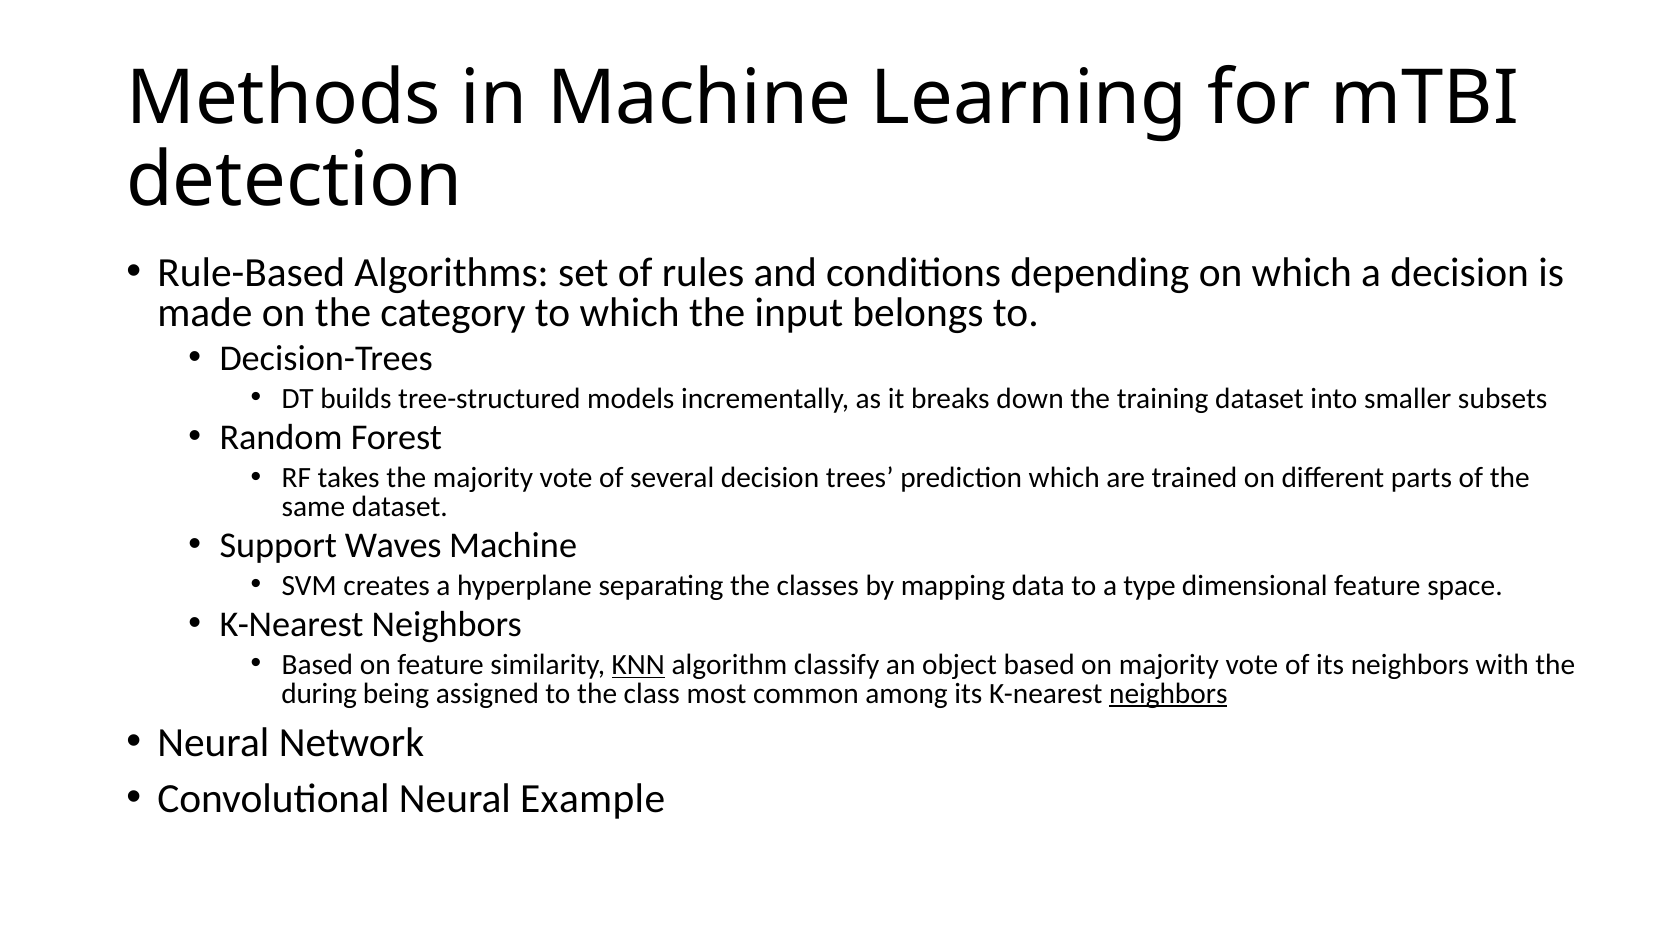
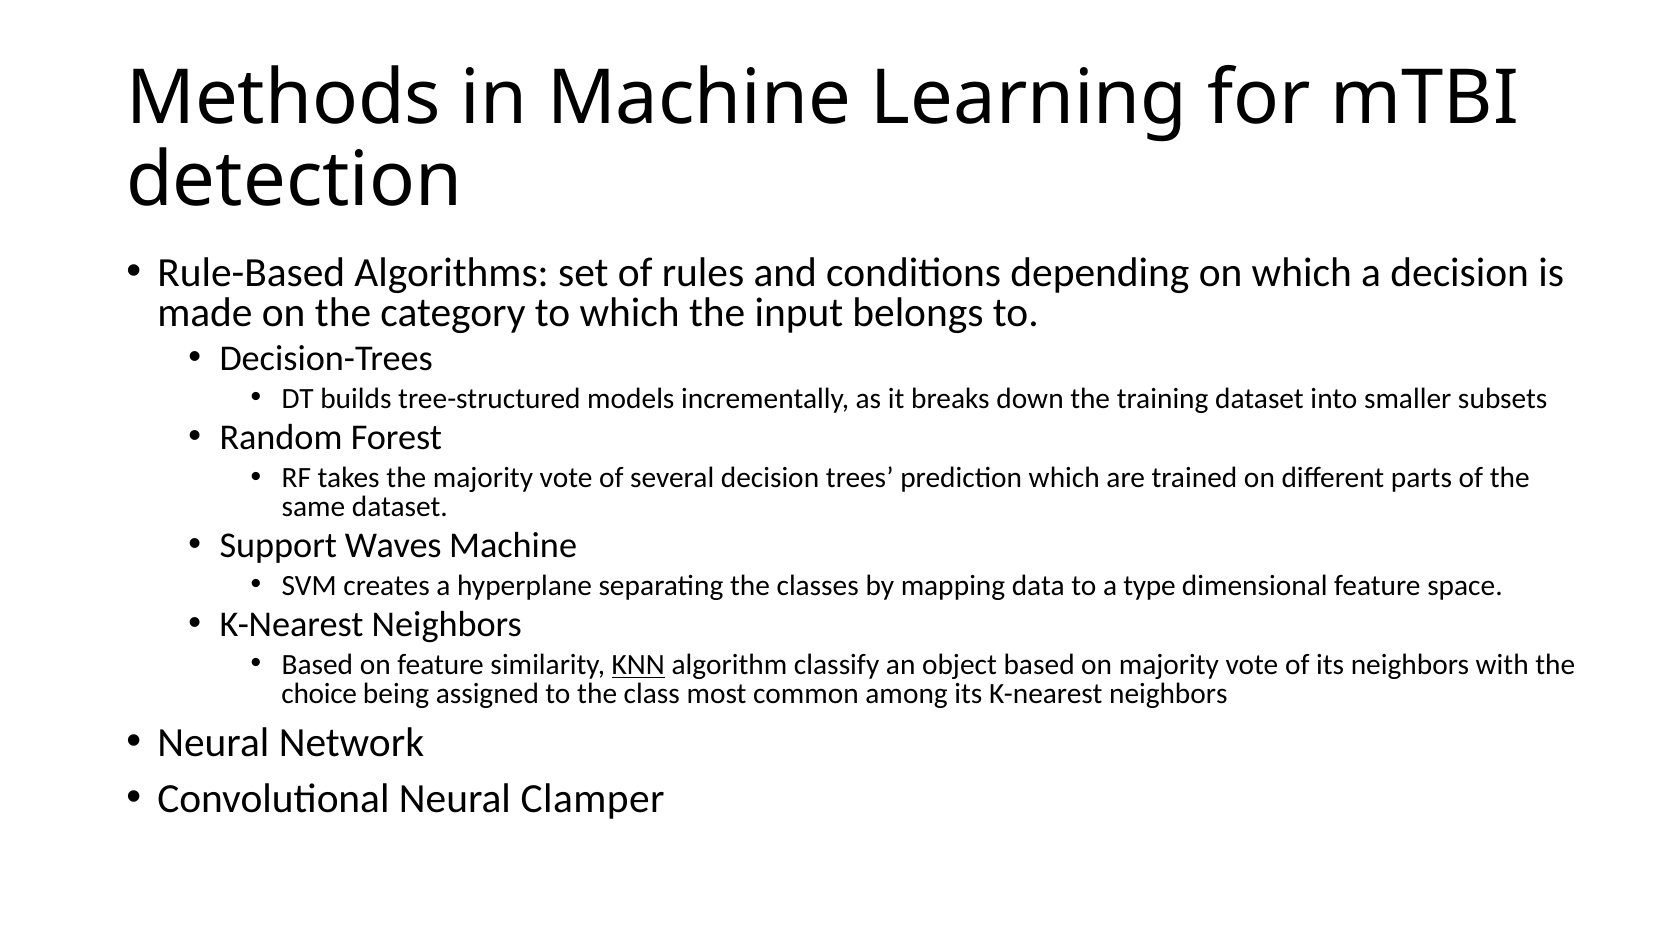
during: during -> choice (319, 693)
neighbors underline: present -> none (1168, 693)
Example: Example -> Clamper (593, 799)
